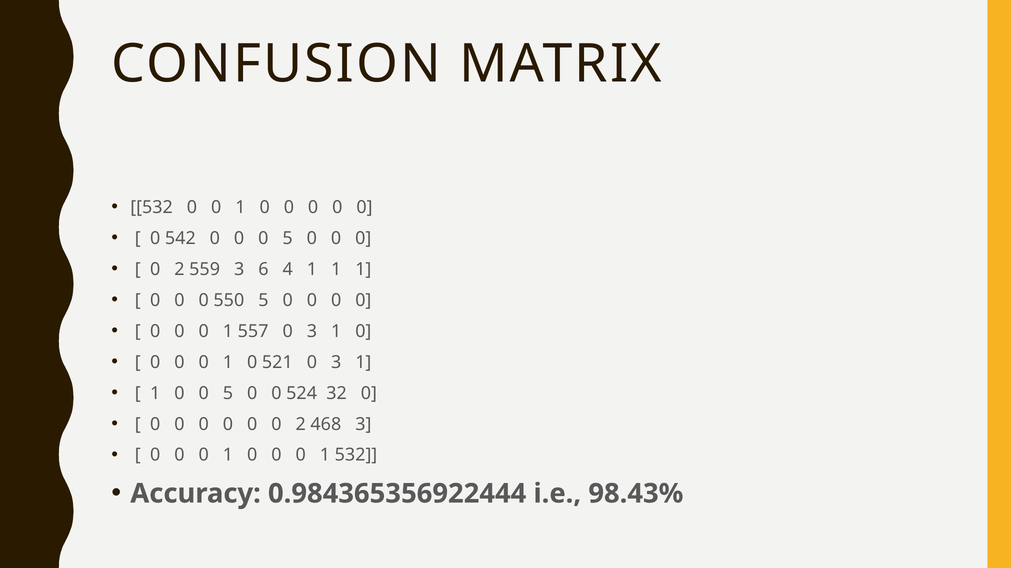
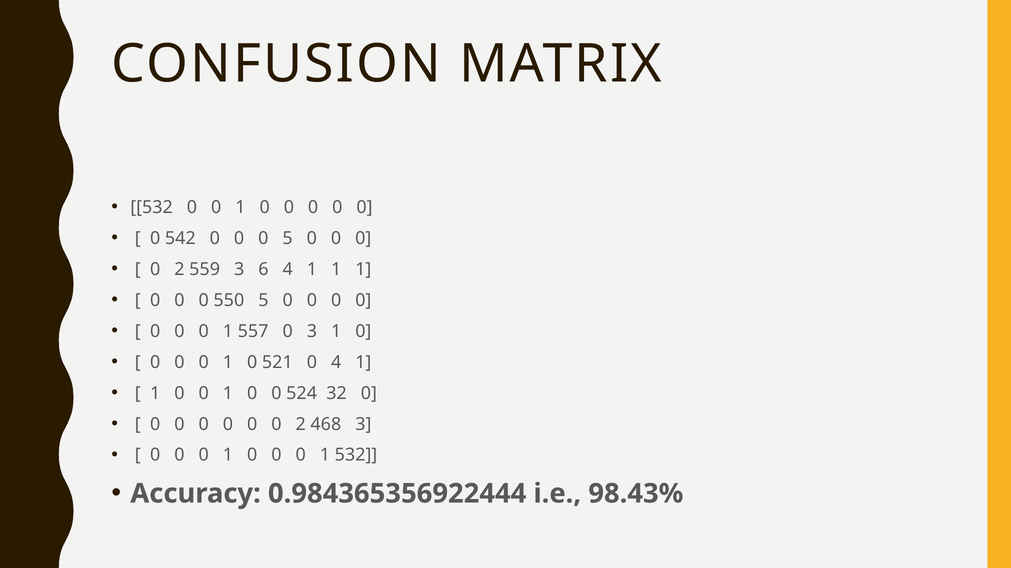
521 0 3: 3 -> 4 (336, 363)
1 0 0 5: 5 -> 1 (228, 394)
